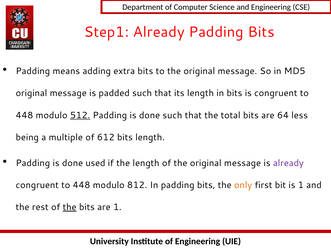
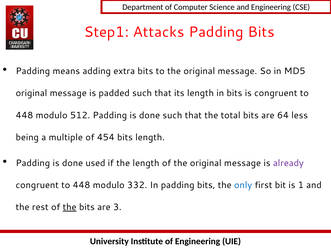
Step1 Already: Already -> Attacks (159, 32)
512 underline: present -> none (80, 115)
612: 612 -> 454 (106, 137)
812: 812 -> 332 (137, 185)
only colour: orange -> blue (243, 185)
are 1: 1 -> 3 (117, 207)
